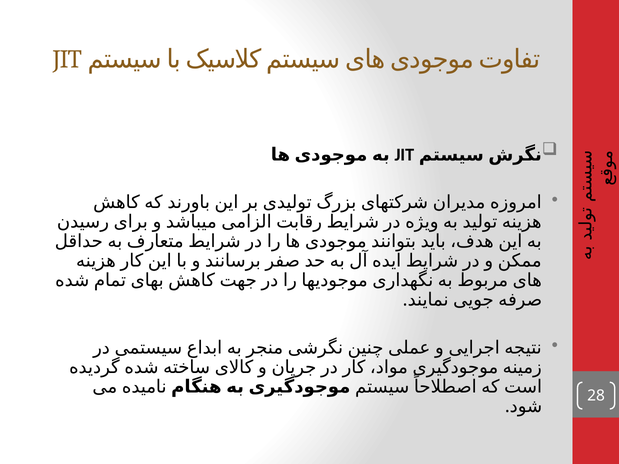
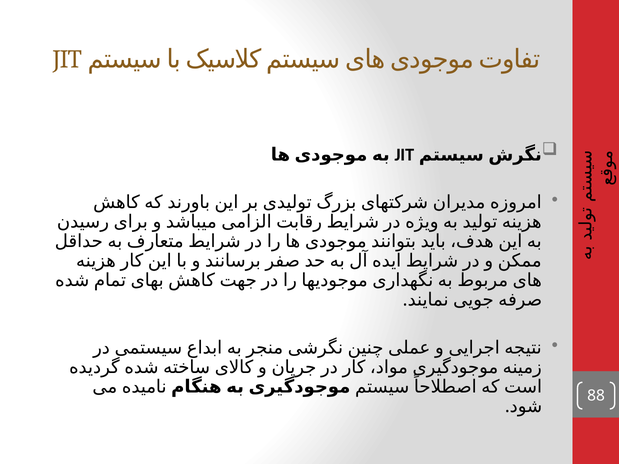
28: 28 -> 88 (596, 396)
